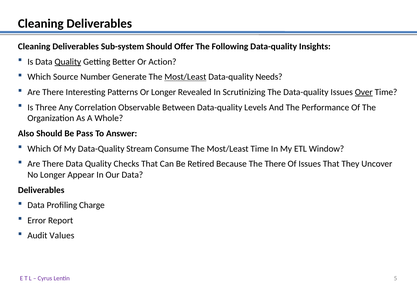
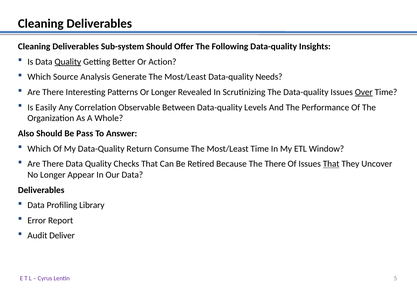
Number: Number -> Analysis (95, 77)
Most/Least underline: present -> none (185, 77)
Three: Three -> Easily (46, 107)
Stream: Stream -> Return (139, 149)
That underline: none -> present (331, 164)
Charge: Charge -> Library (92, 205)
Values: Values -> Deliver (62, 235)
